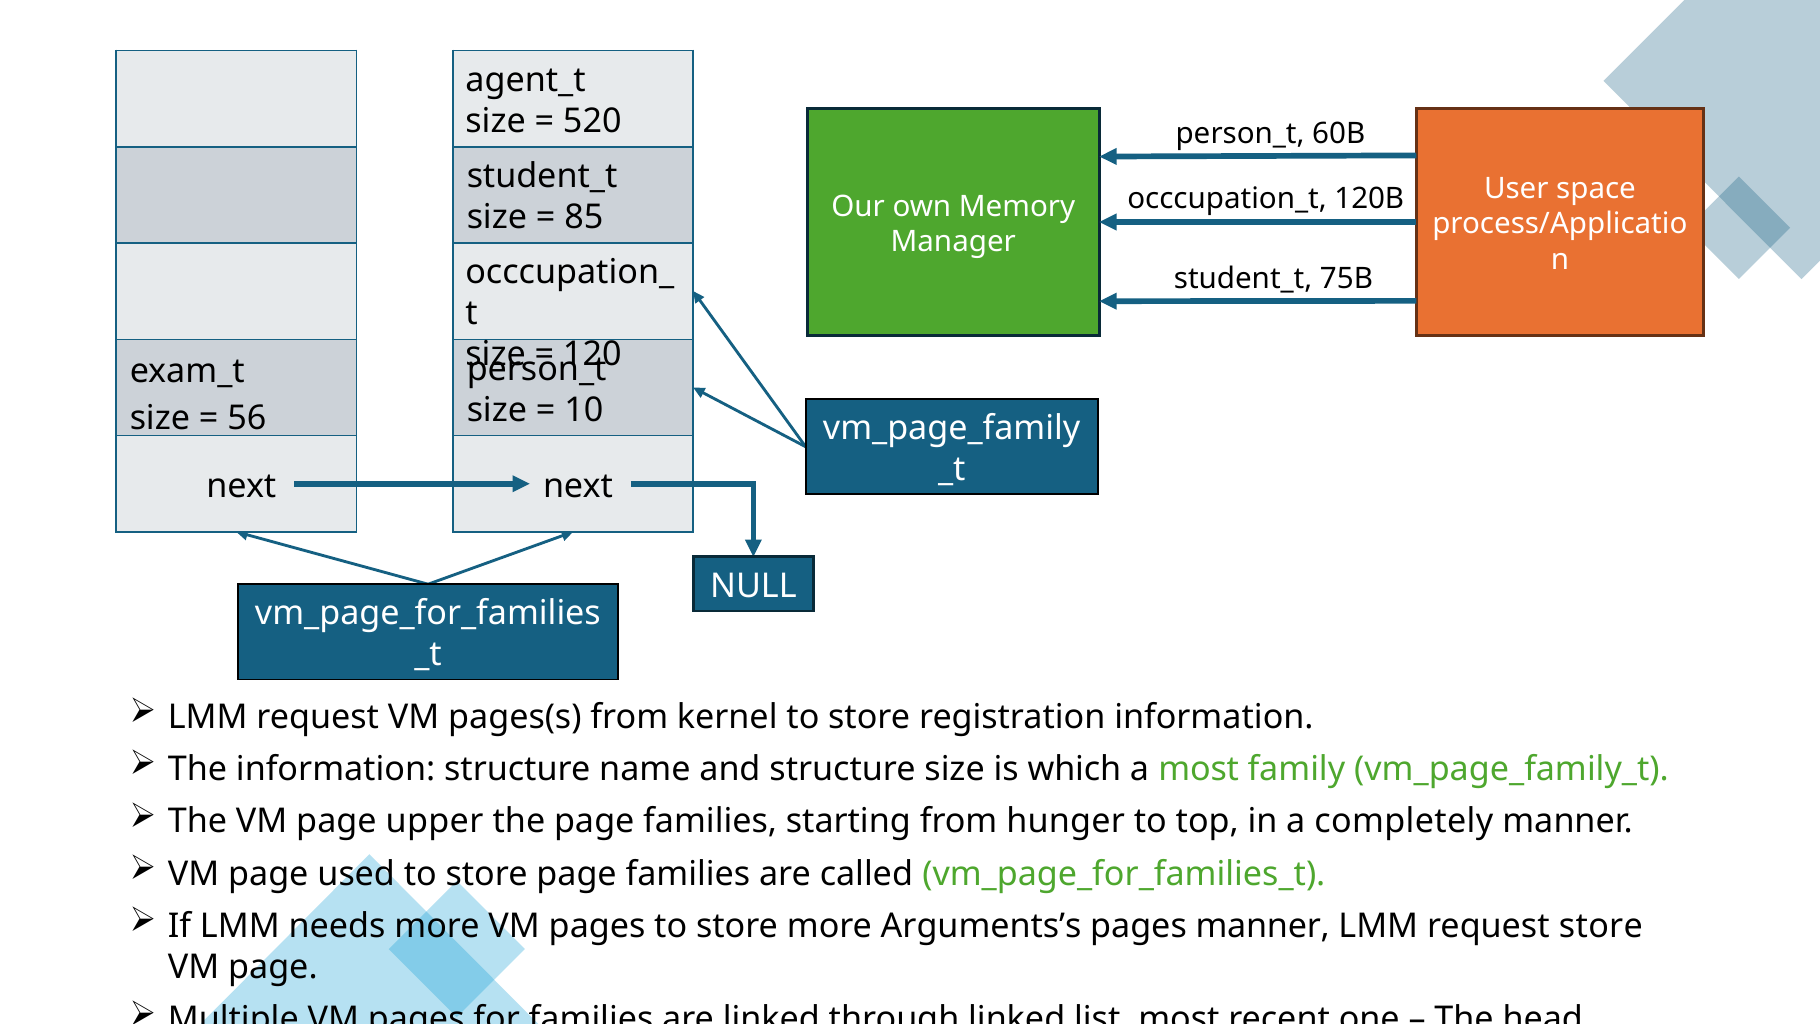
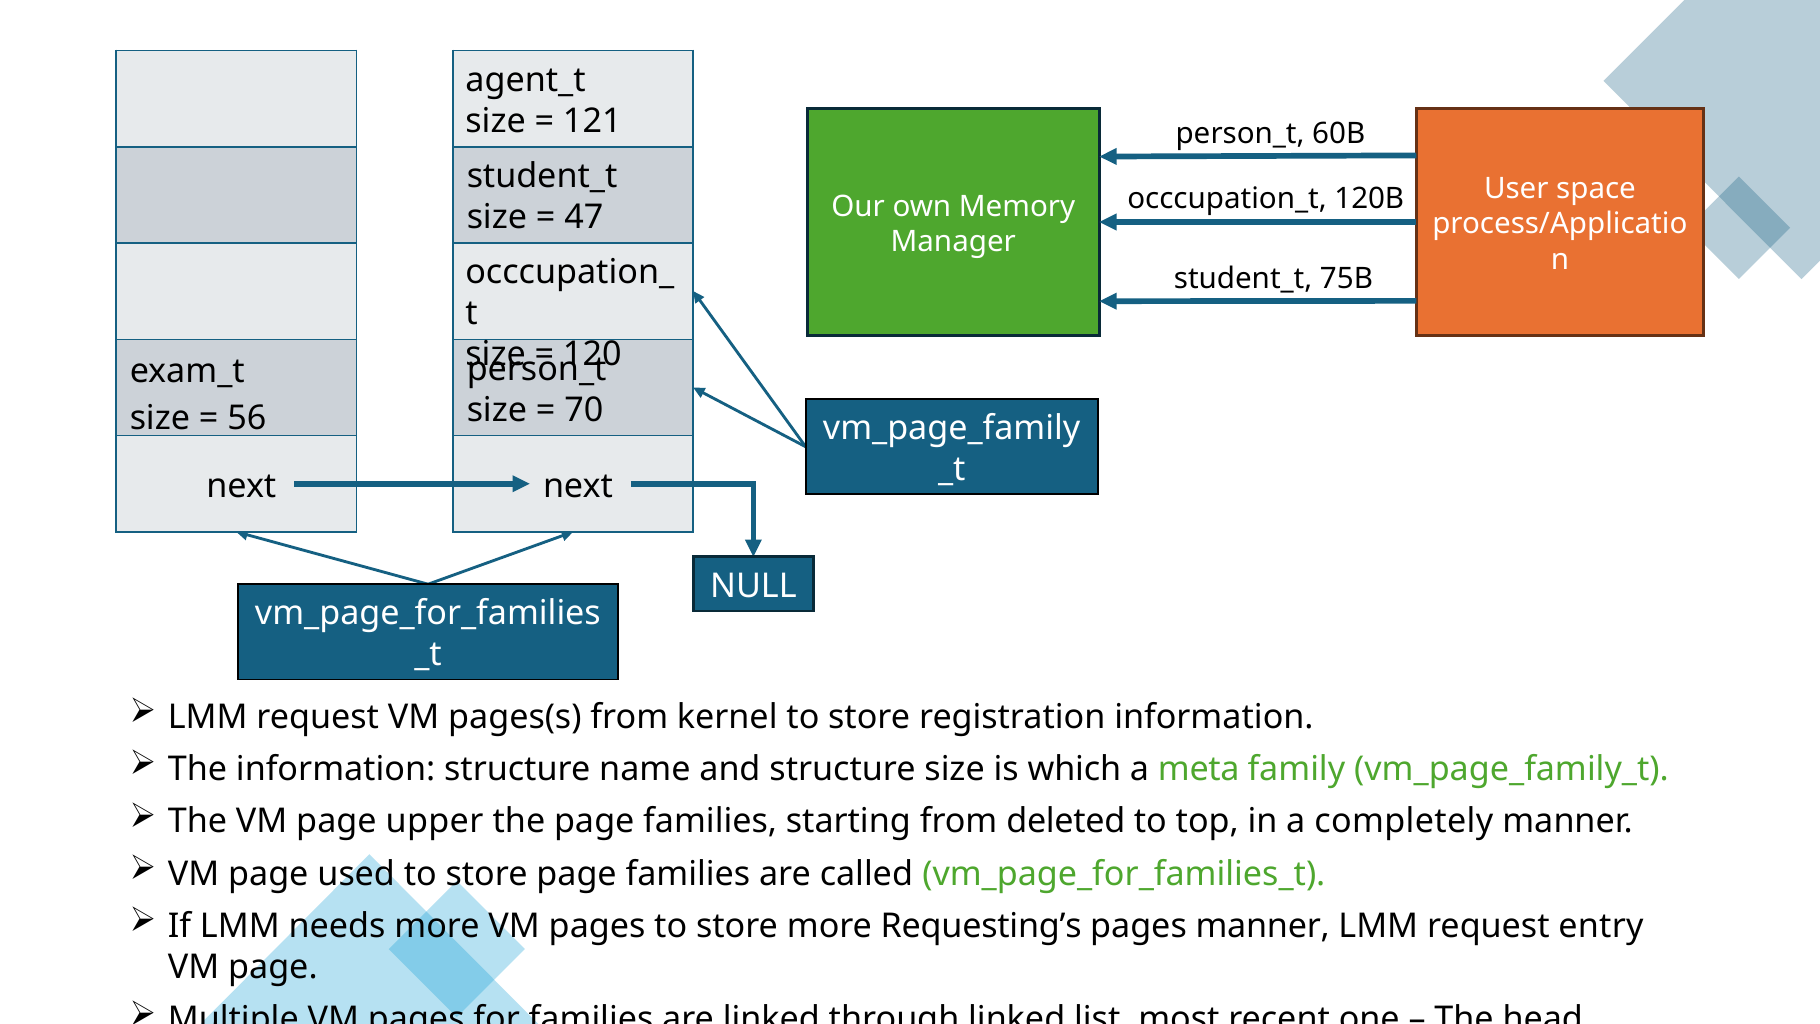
520: 520 -> 121 (592, 121)
85: 85 -> 47 (584, 218)
10: 10 -> 70 (584, 410)
a most: most -> meta (1199, 769)
hunger: hunger -> deleted (1066, 821)
Arguments’s: Arguments’s -> Requesting’s (981, 926)
request store: store -> entry (1601, 926)
